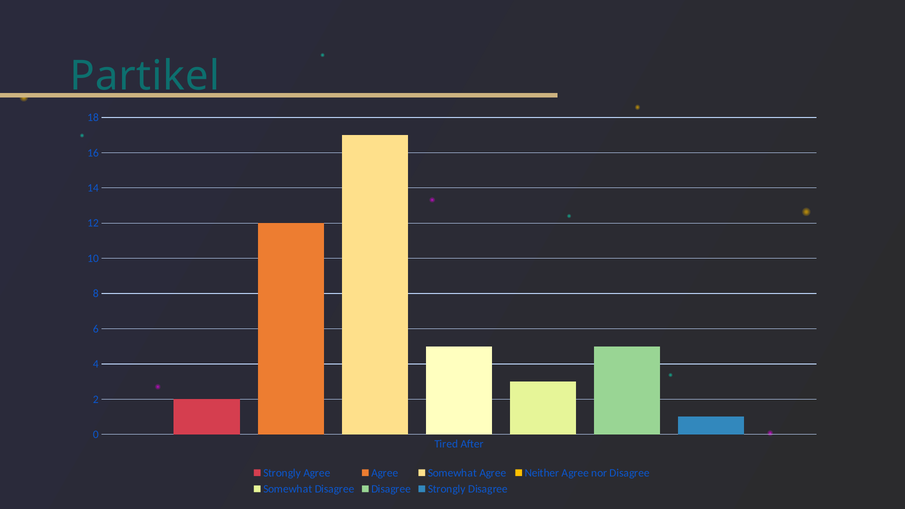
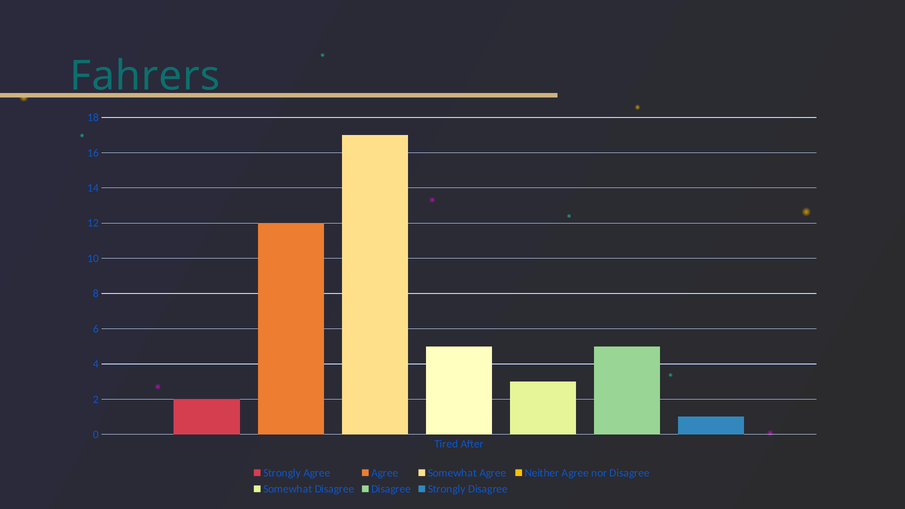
Partikel: Partikel -> Fahrers (145, 76)
